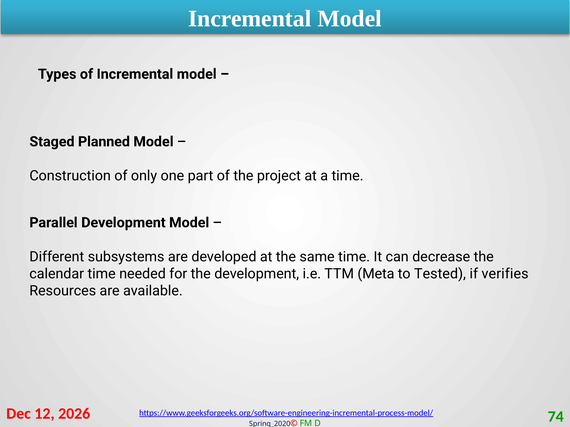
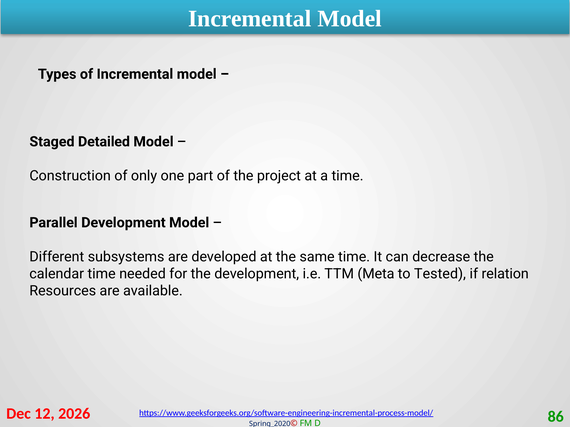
Planned: Planned -> Detailed (104, 142)
verifies: verifies -> relation (505, 274)
74: 74 -> 86 (556, 417)
